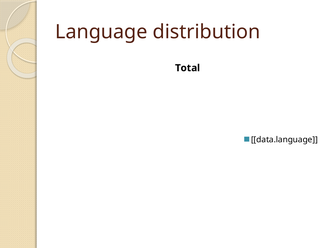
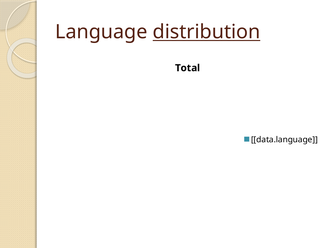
distribution underline: none -> present (207, 32)
